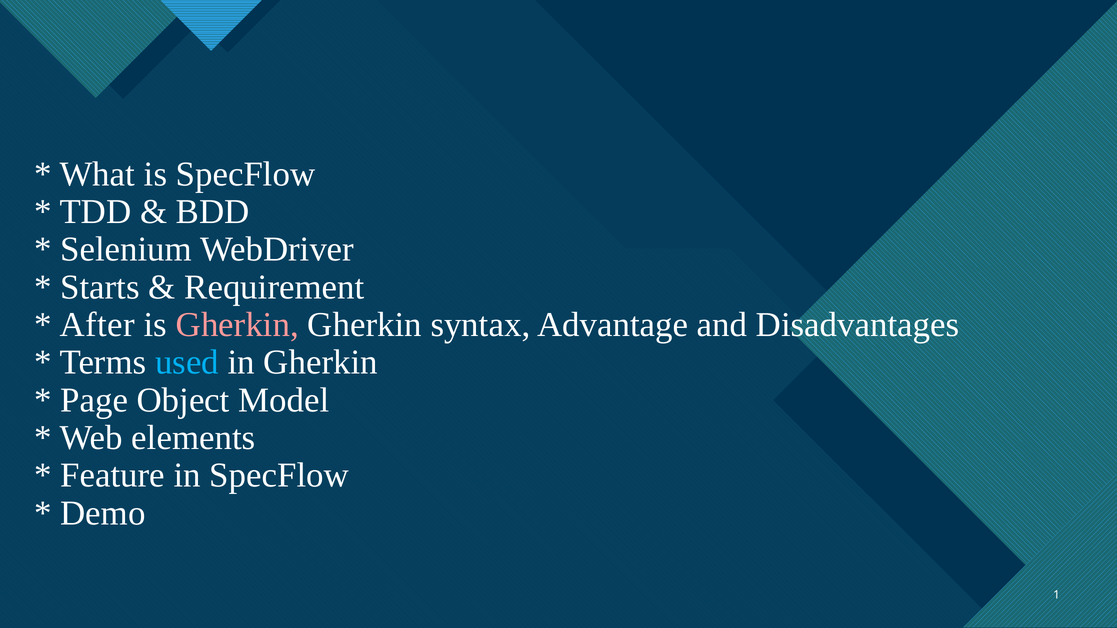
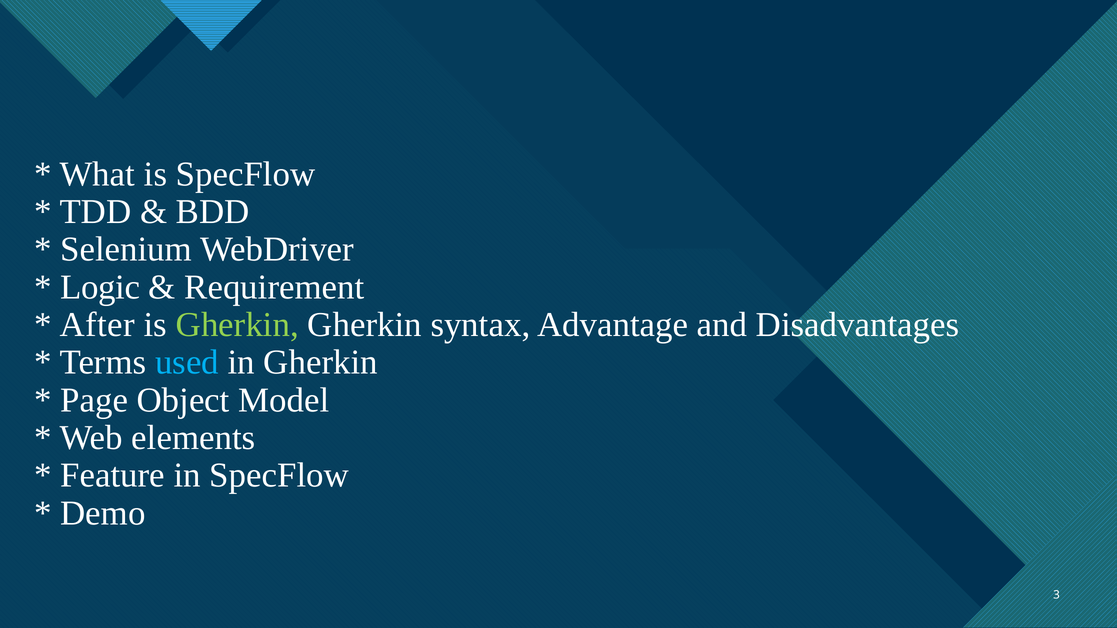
Starts: Starts -> Logic (100, 287)
Gherkin colour: pink -> light green (237, 325)
1: 1 -> 3 (1057, 595)
